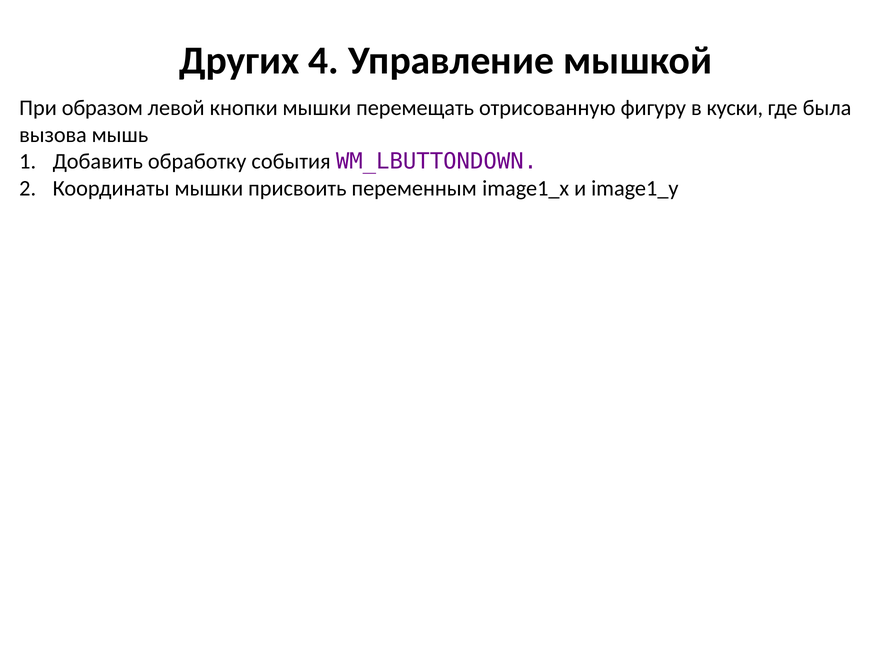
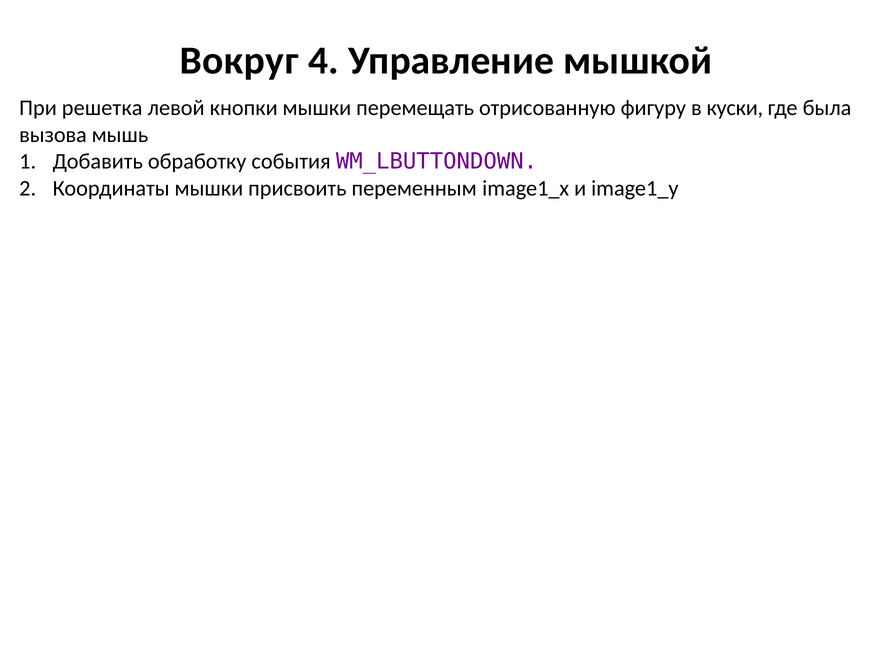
Других: Других -> Вокруг (239, 60)
образом: образом -> решетка (102, 108)
